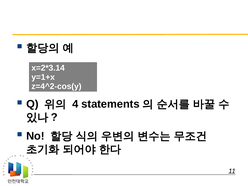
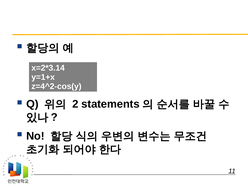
4: 4 -> 2 (75, 104)
